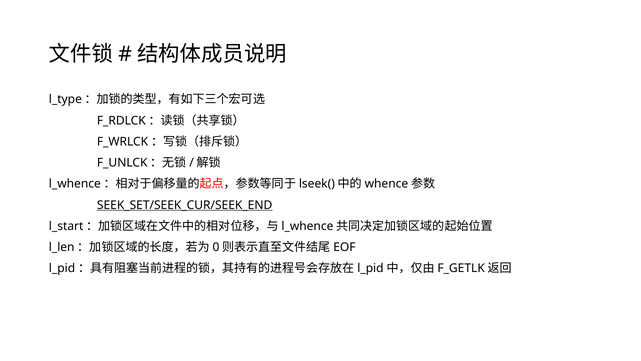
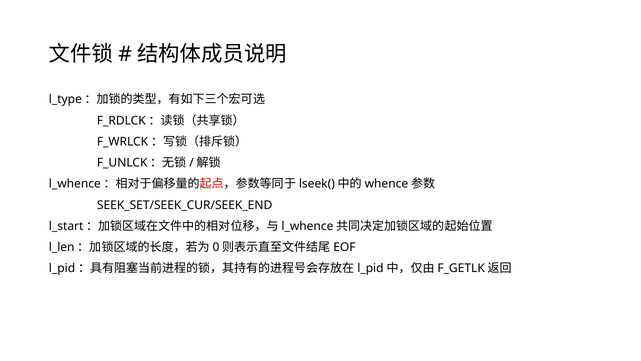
SEEK_SET/SEEK_CUR/SEEK_END underline: present -> none (185, 205)
